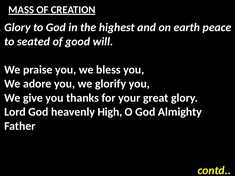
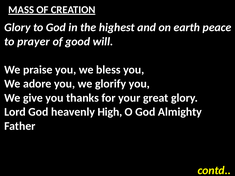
seated: seated -> prayer (33, 42)
